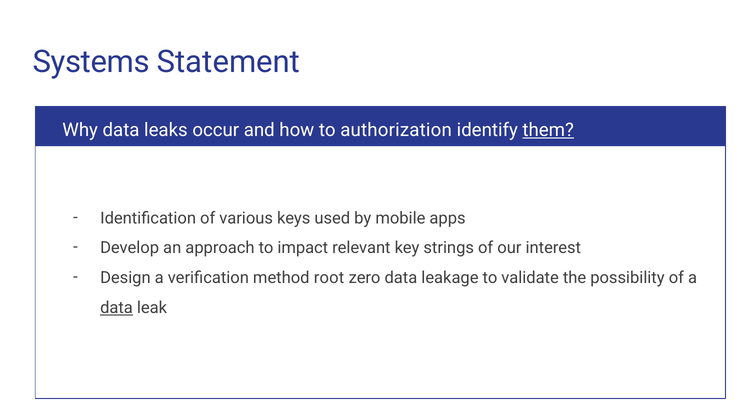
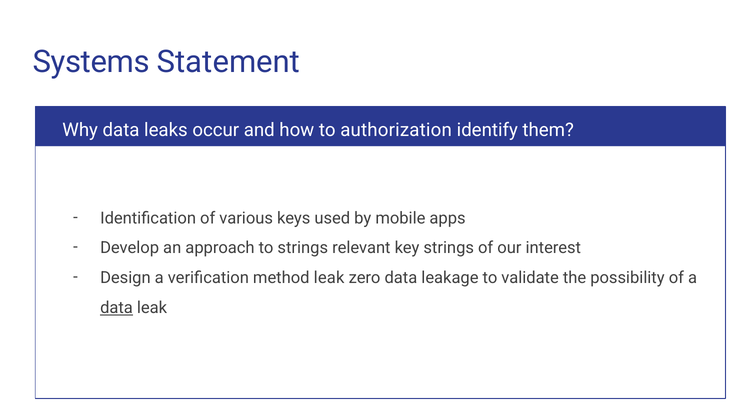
them underline: present -> none (548, 130)
to impact: impact -> strings (303, 248)
method root: root -> leak (329, 278)
